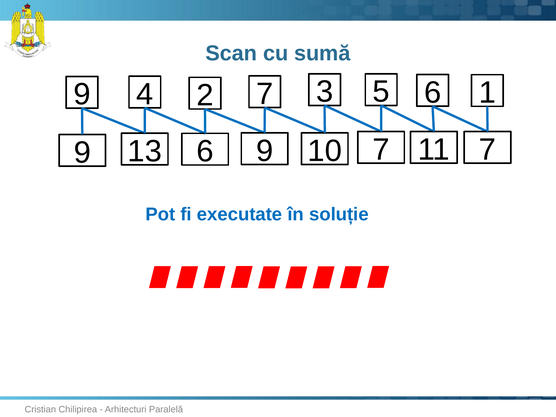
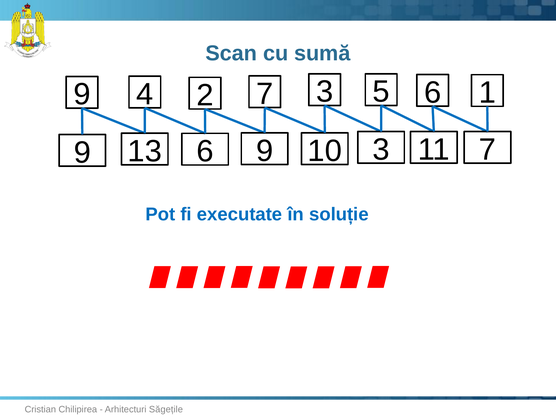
9 7: 7 -> 3 (381, 150)
Paralelă: Paralelă -> Săgețile (166, 409)
